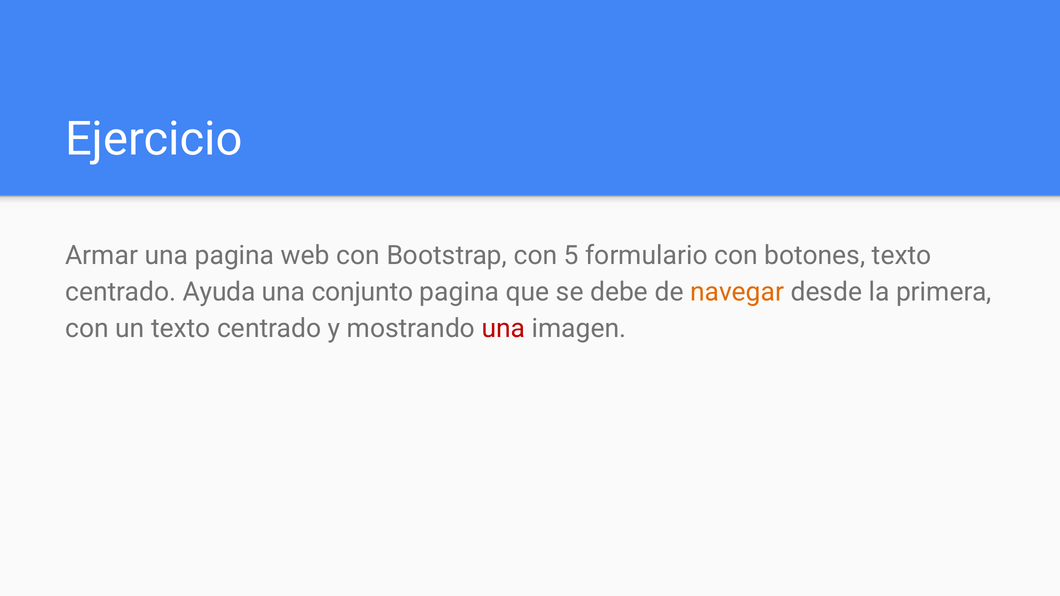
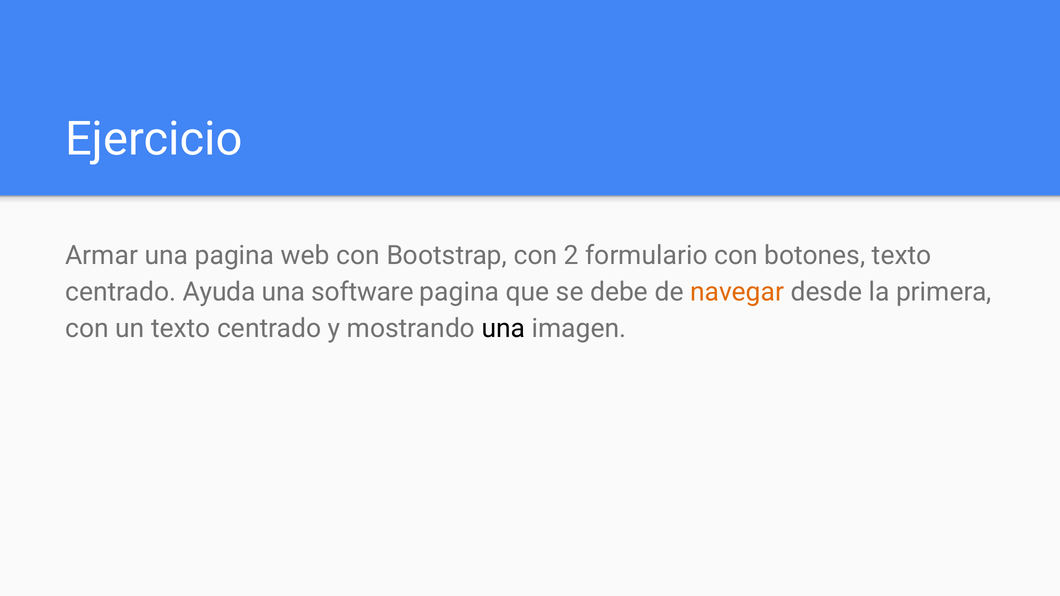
5: 5 -> 2 (571, 256)
conjunto: conjunto -> software (363, 292)
una colour: red -> black (503, 329)
